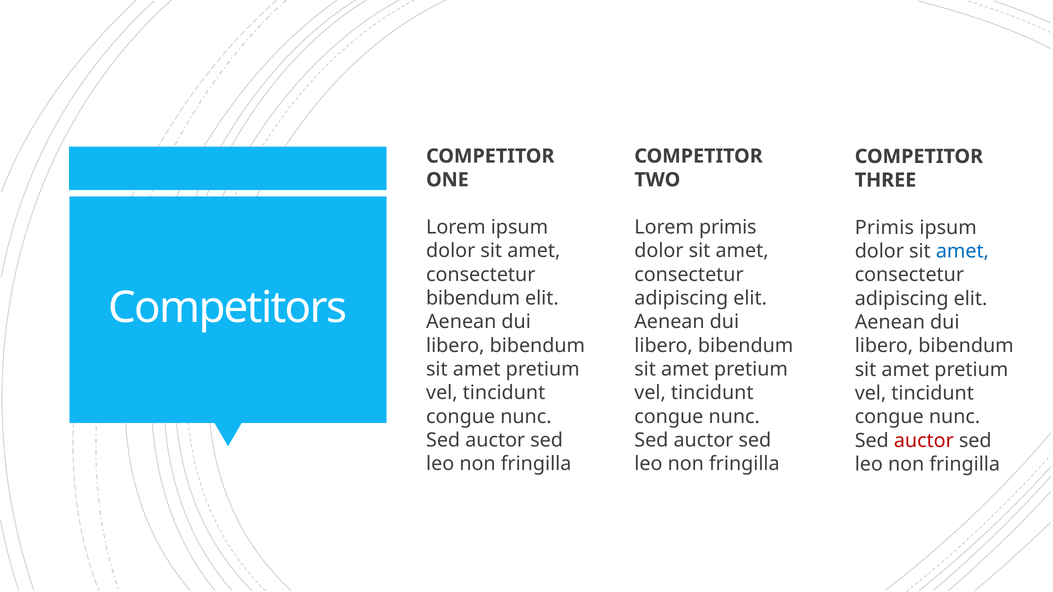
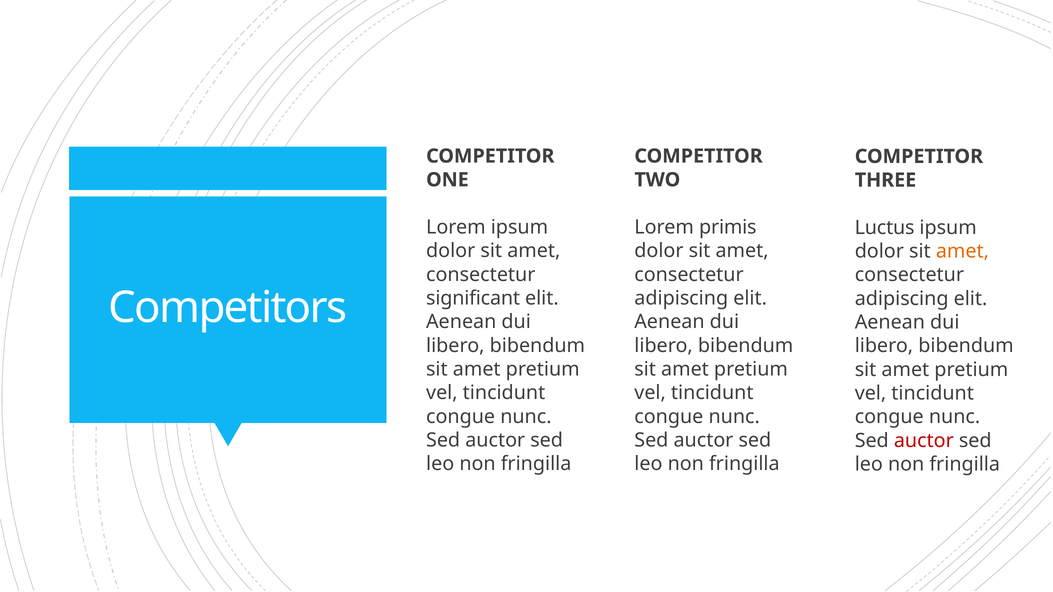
Primis: Primis -> Luctus (885, 228)
amet colour: blue -> orange (962, 251)
bibendum: bibendum -> significant (473, 298)
